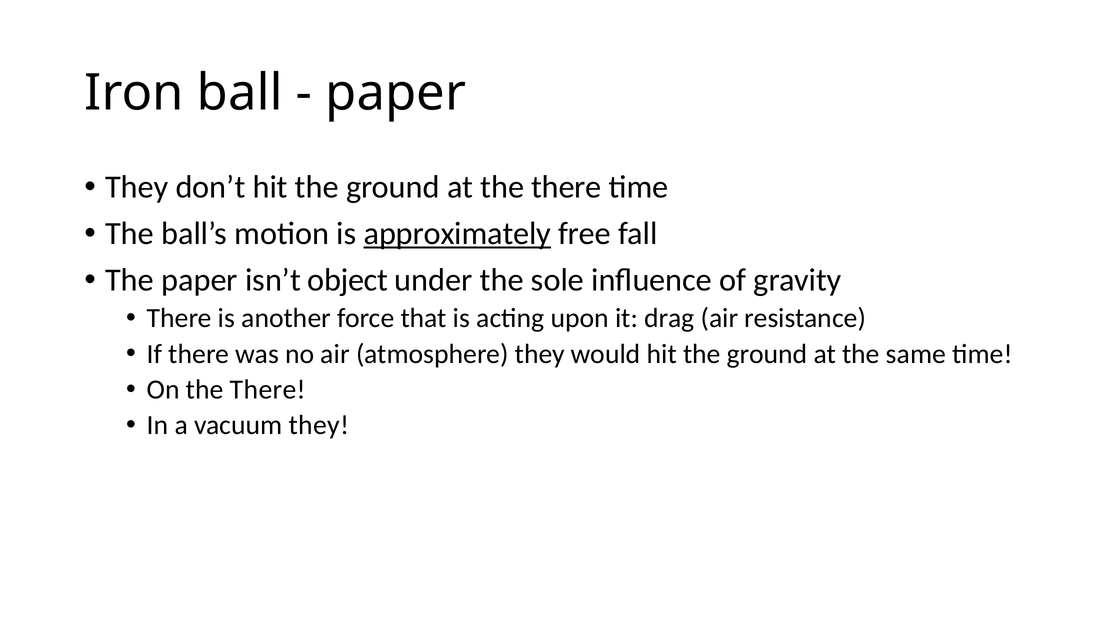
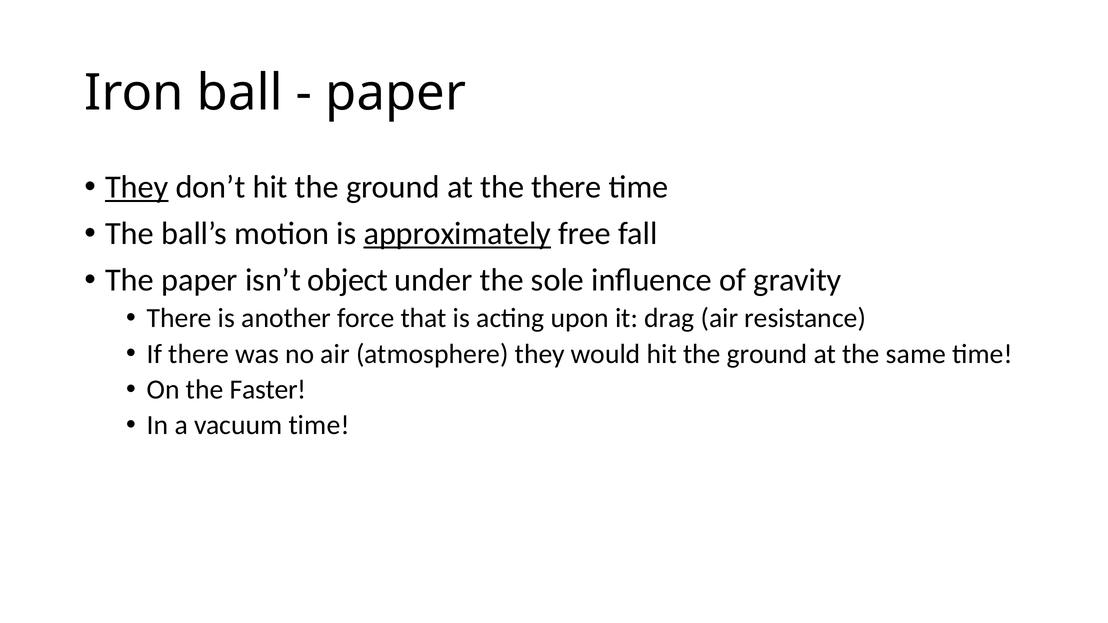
They underline: none -> present (137, 187)
On the There: There -> Faster (268, 390)
vacuum they: they -> time (319, 425)
